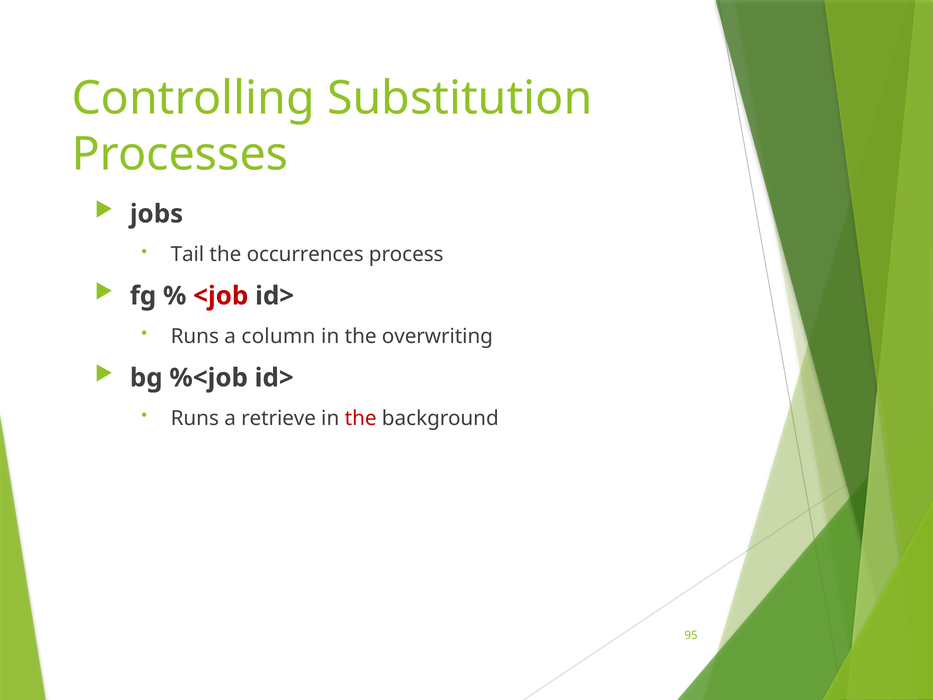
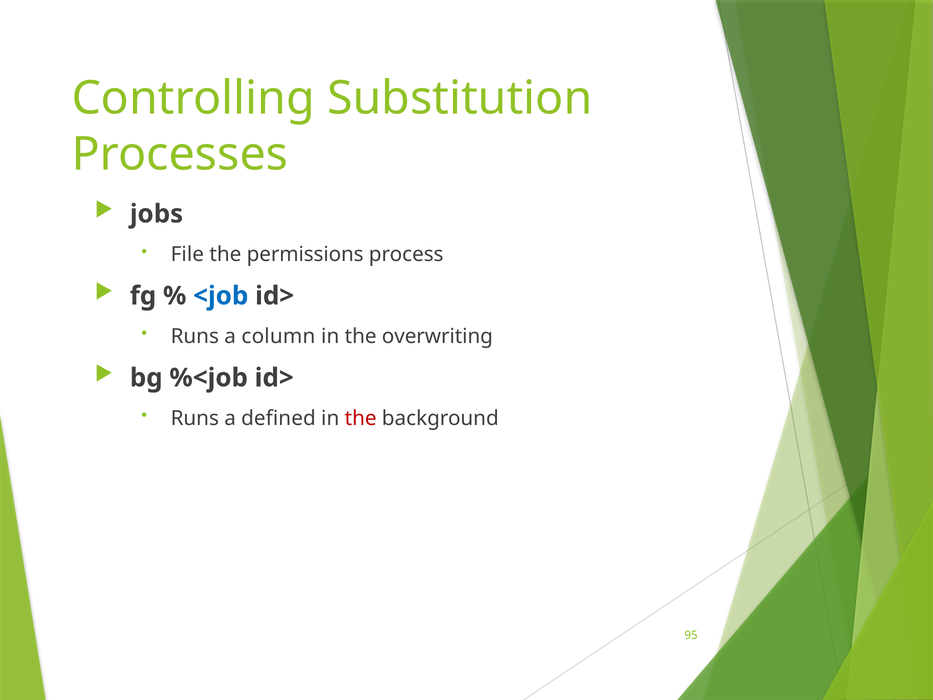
Tail: Tail -> File (187, 254)
occurrences: occurrences -> permissions (305, 254)
<job colour: red -> blue (221, 296)
retrieve: retrieve -> defined (278, 418)
